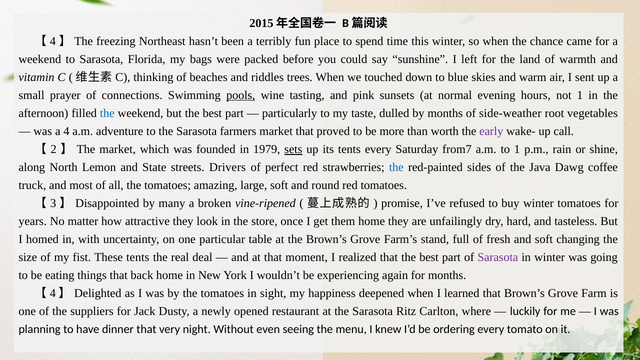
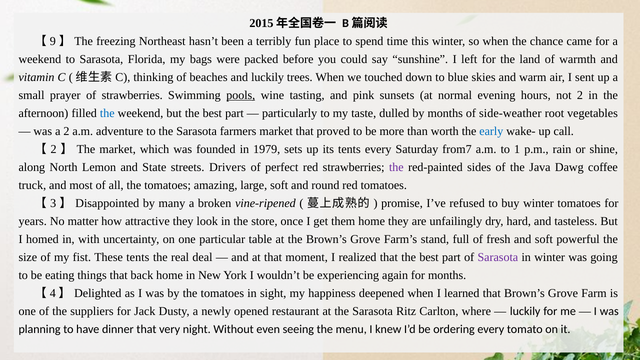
4: 4 -> 9 (53, 41)
and riddles: riddles -> luckily (268, 77)
of connections: connections -> strawberries (132, 95)
not 1: 1 -> 2 (580, 95)
a 4: 4 -> 2 (66, 131)
early colour: purple -> blue (491, 131)
sets underline: present -> none (293, 149)
the colour: blue -> purple (396, 167)
changing: changing -> powerful (578, 239)
